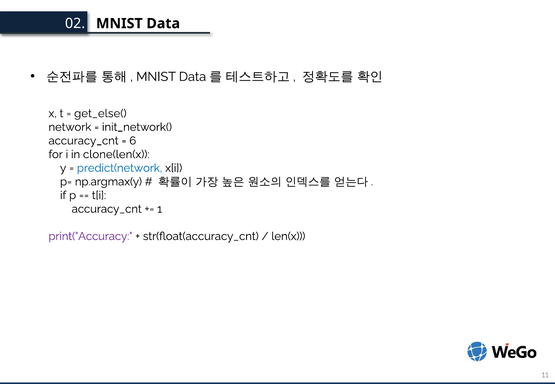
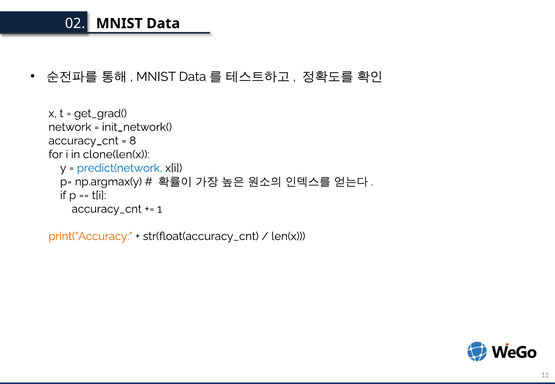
get_else(: get_else( -> get_grad( (100, 113)
6: 6 -> 8 (133, 141)
print("Accuracy colour: purple -> orange (91, 236)
